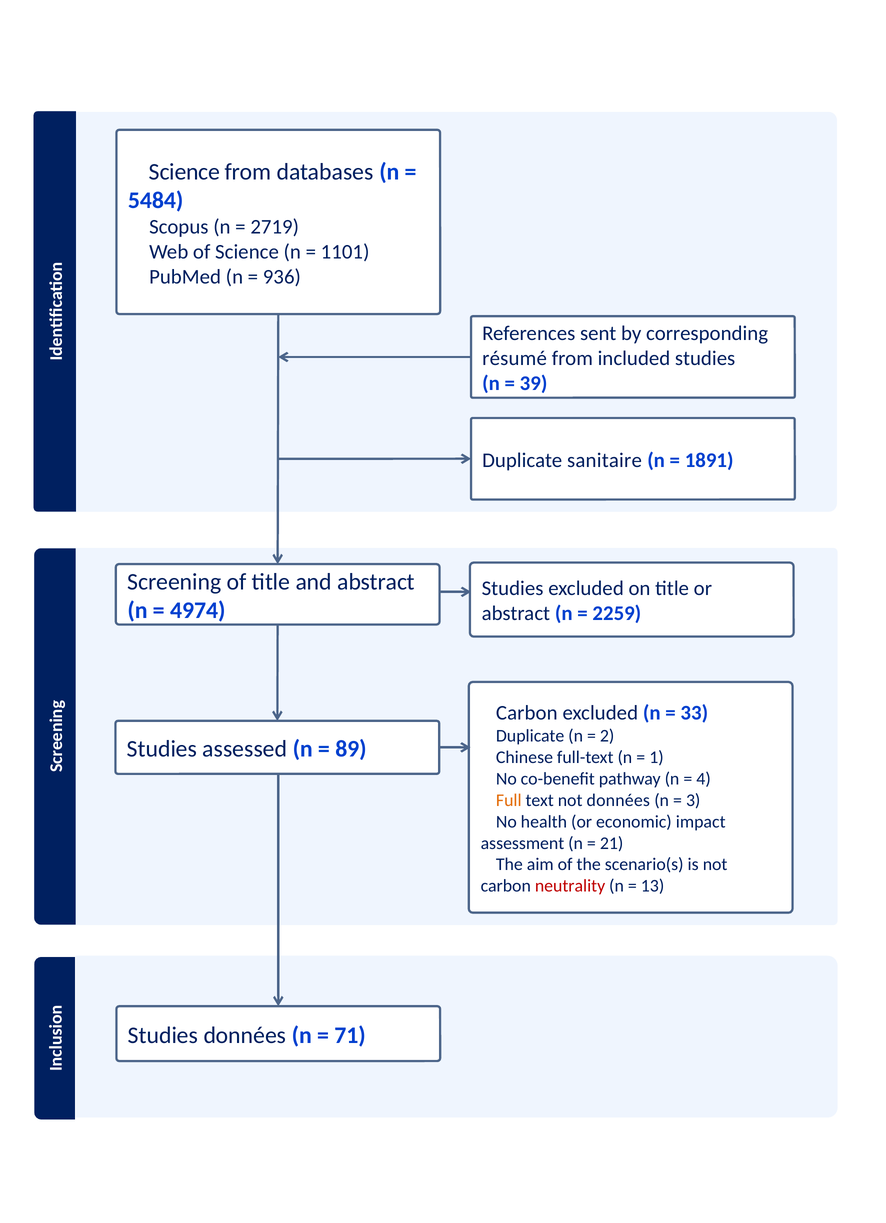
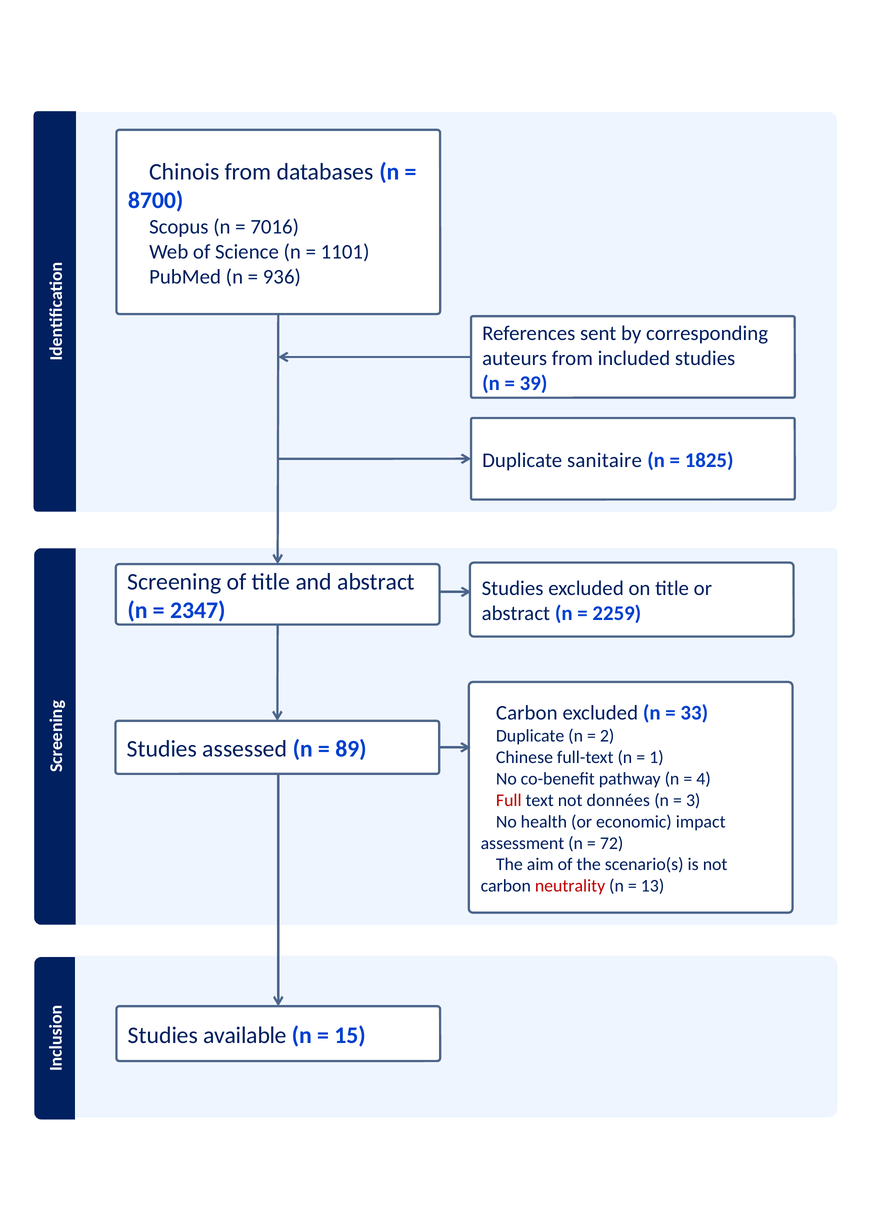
Science: Science -> Chinois (184, 172)
5484: 5484 -> 8700 (156, 200)
2719: 2719 -> 7016 (275, 227)
résumé: résumé -> auteurs (515, 359)
1891: 1891 -> 1825 (709, 460)
4974: 4974 -> 2347 (198, 610)
Full colour: orange -> red (509, 801)
21: 21 -> 72 (612, 844)
Studies données: données -> available (245, 1036)
71: 71 -> 15 (350, 1036)
